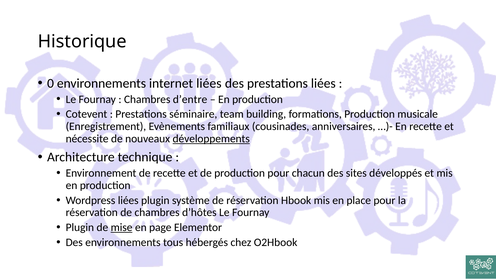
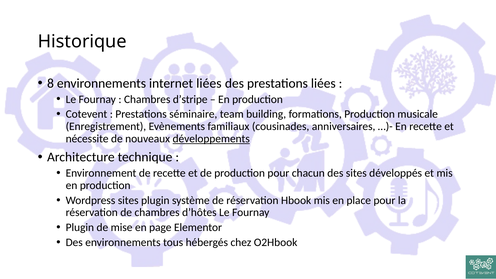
0: 0 -> 8 (51, 83)
d’entre: d’entre -> d’stripe (190, 99)
Wordpress liées: liées -> sites (128, 200)
mise underline: present -> none (122, 227)
